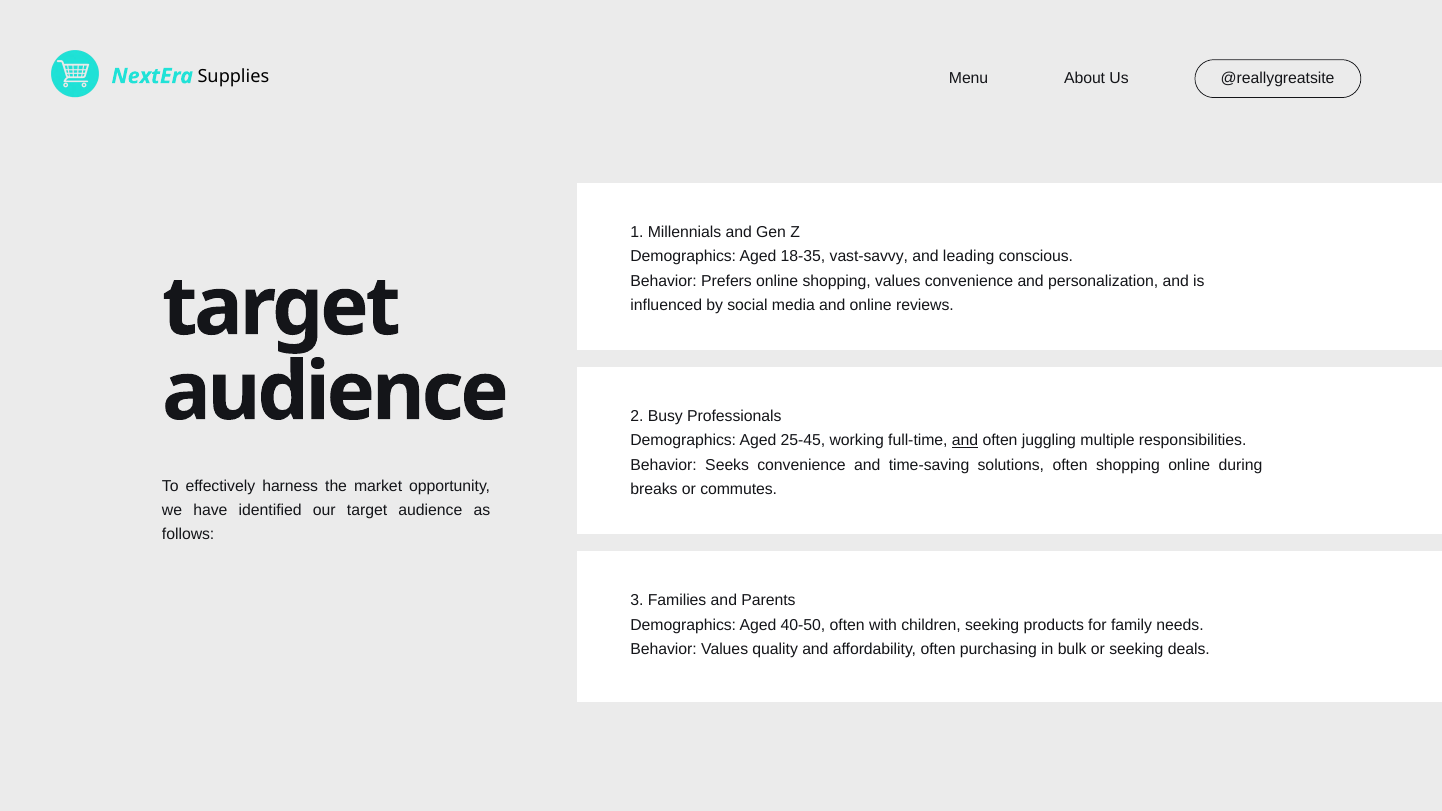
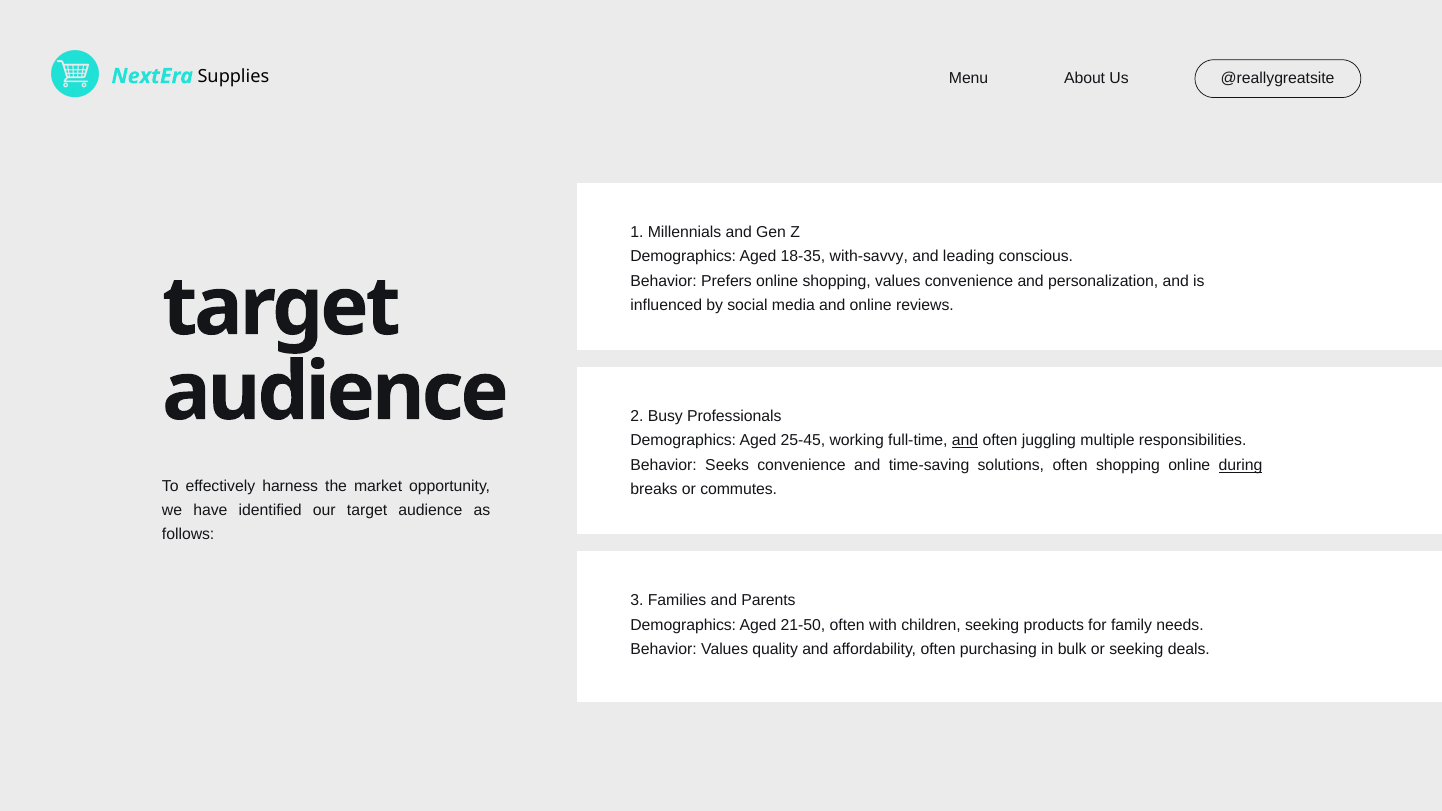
vast-savvy: vast-savvy -> with-savvy (869, 256)
during underline: none -> present (1241, 465)
40-50: 40-50 -> 21-50 (803, 625)
